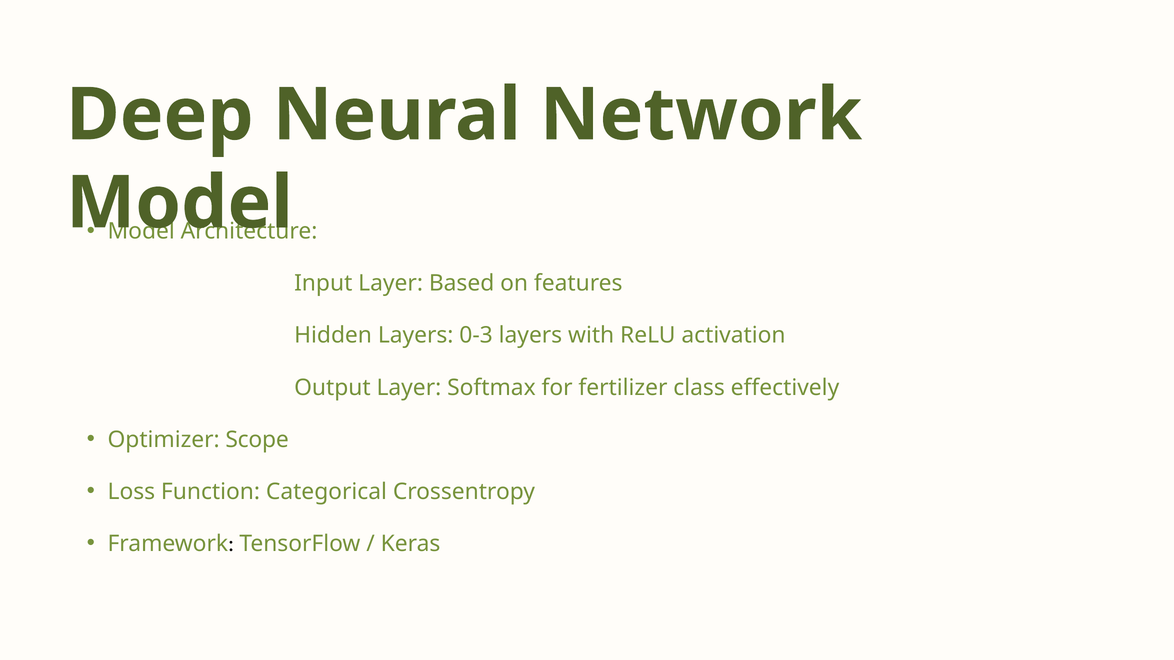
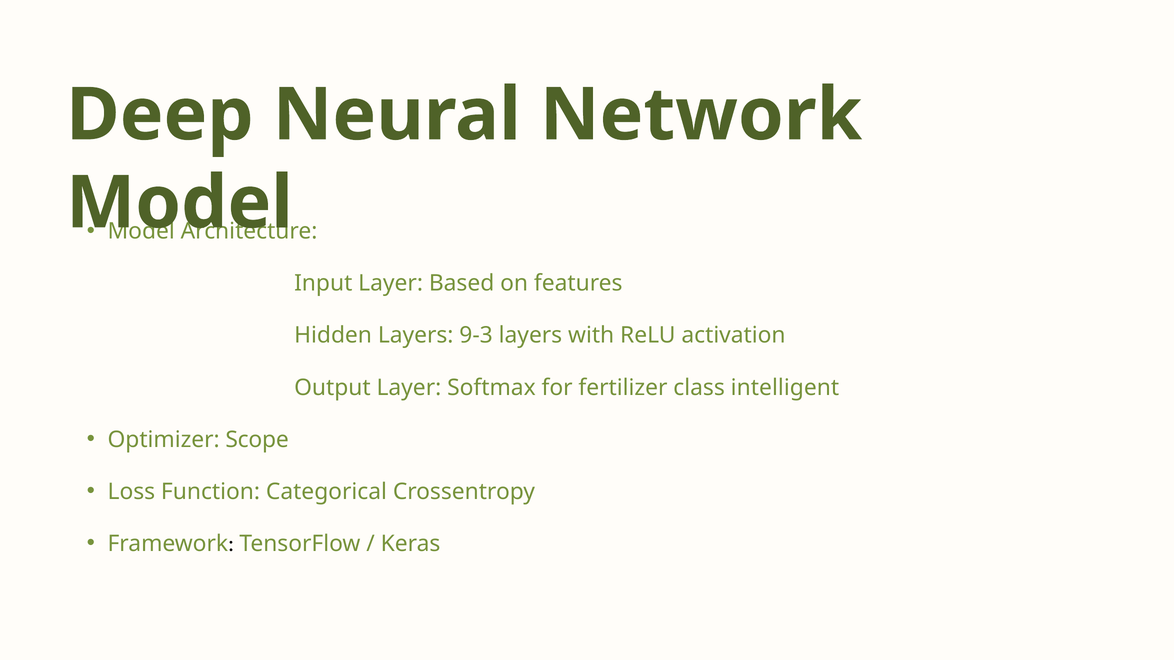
0-3: 0-3 -> 9-3 (476, 336)
effectively: effectively -> intelligent (785, 388)
